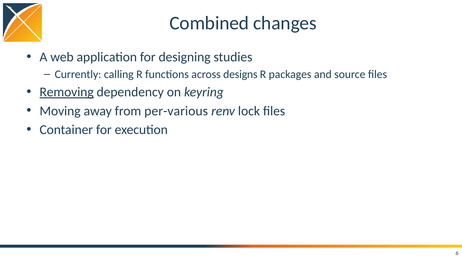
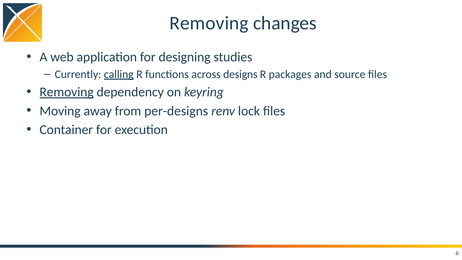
Combined: Combined -> Removing (209, 23)
calling underline: none -> present (119, 74)
per-various: per-various -> per-designs (176, 111)
